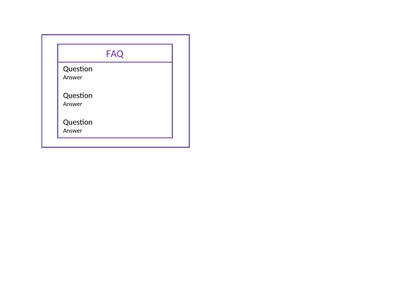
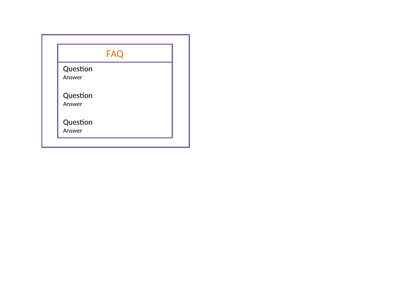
FAQ colour: purple -> orange (115, 54)
